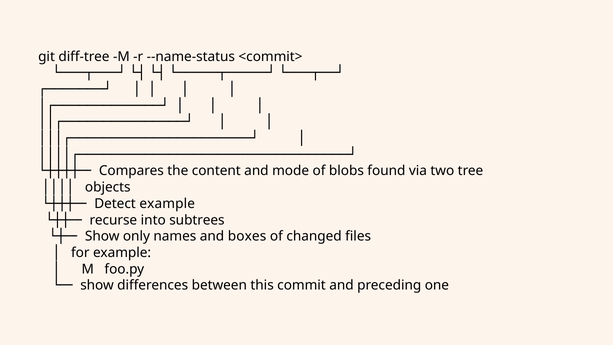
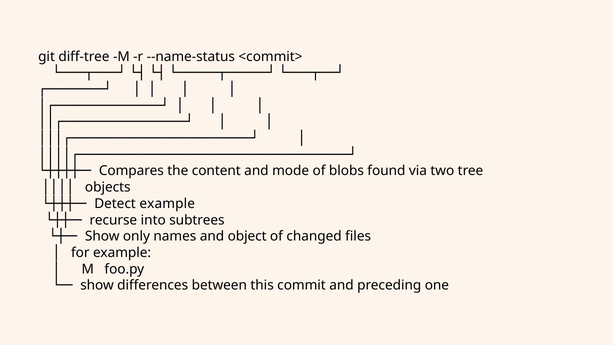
boxes: boxes -> object (247, 236)
